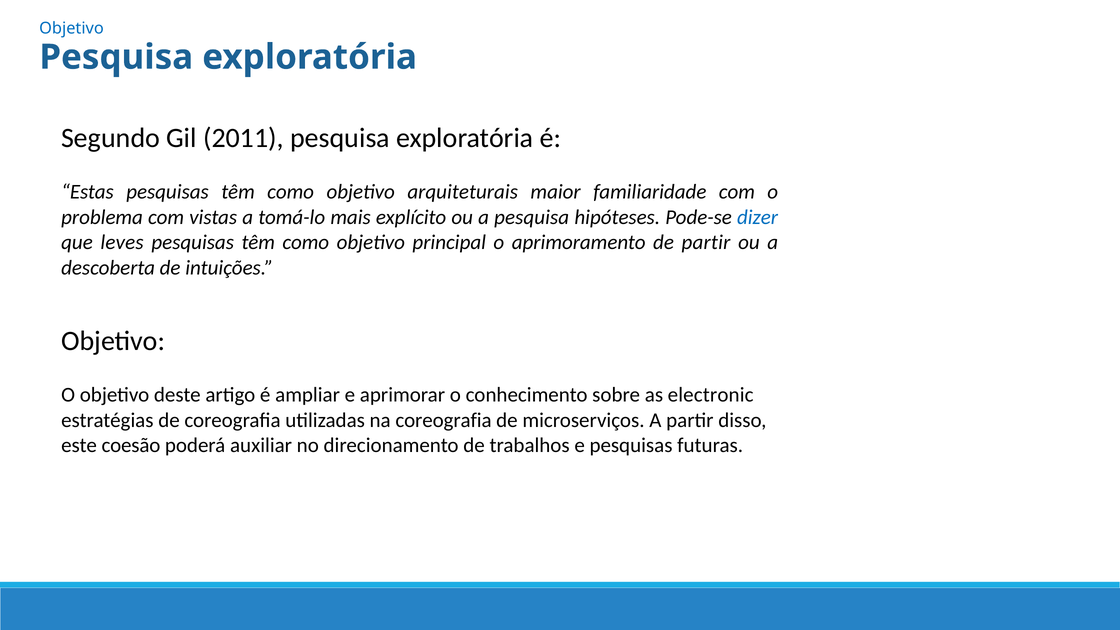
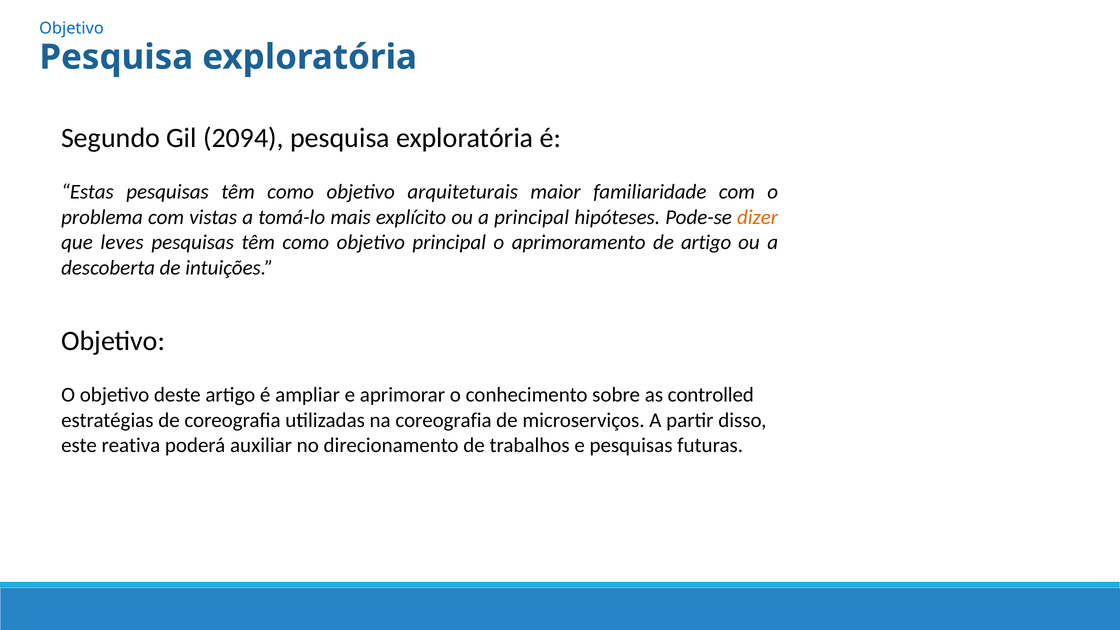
2011: 2011 -> 2094 (243, 138)
a pesquisa: pesquisa -> principal (532, 217)
dizer colour: blue -> orange (757, 217)
de partir: partir -> artigo (706, 242)
electronic: electronic -> controlled (711, 395)
coesão: coesão -> reativa (131, 445)
